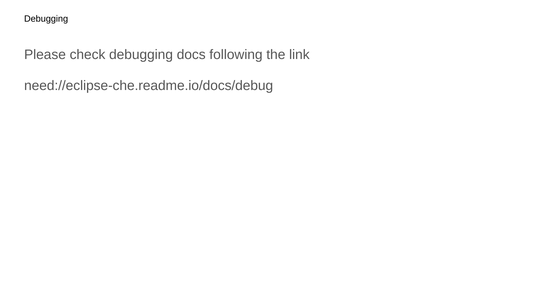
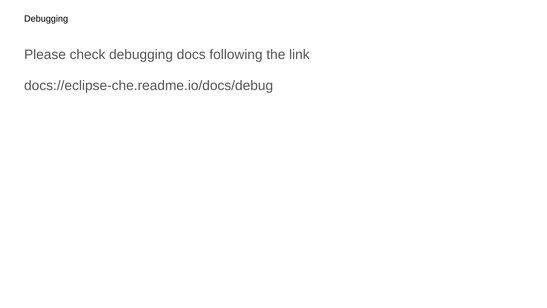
need://eclipse-che.readme.io/docs/debug: need://eclipse-che.readme.io/docs/debug -> docs://eclipse-che.readme.io/docs/debug (149, 86)
